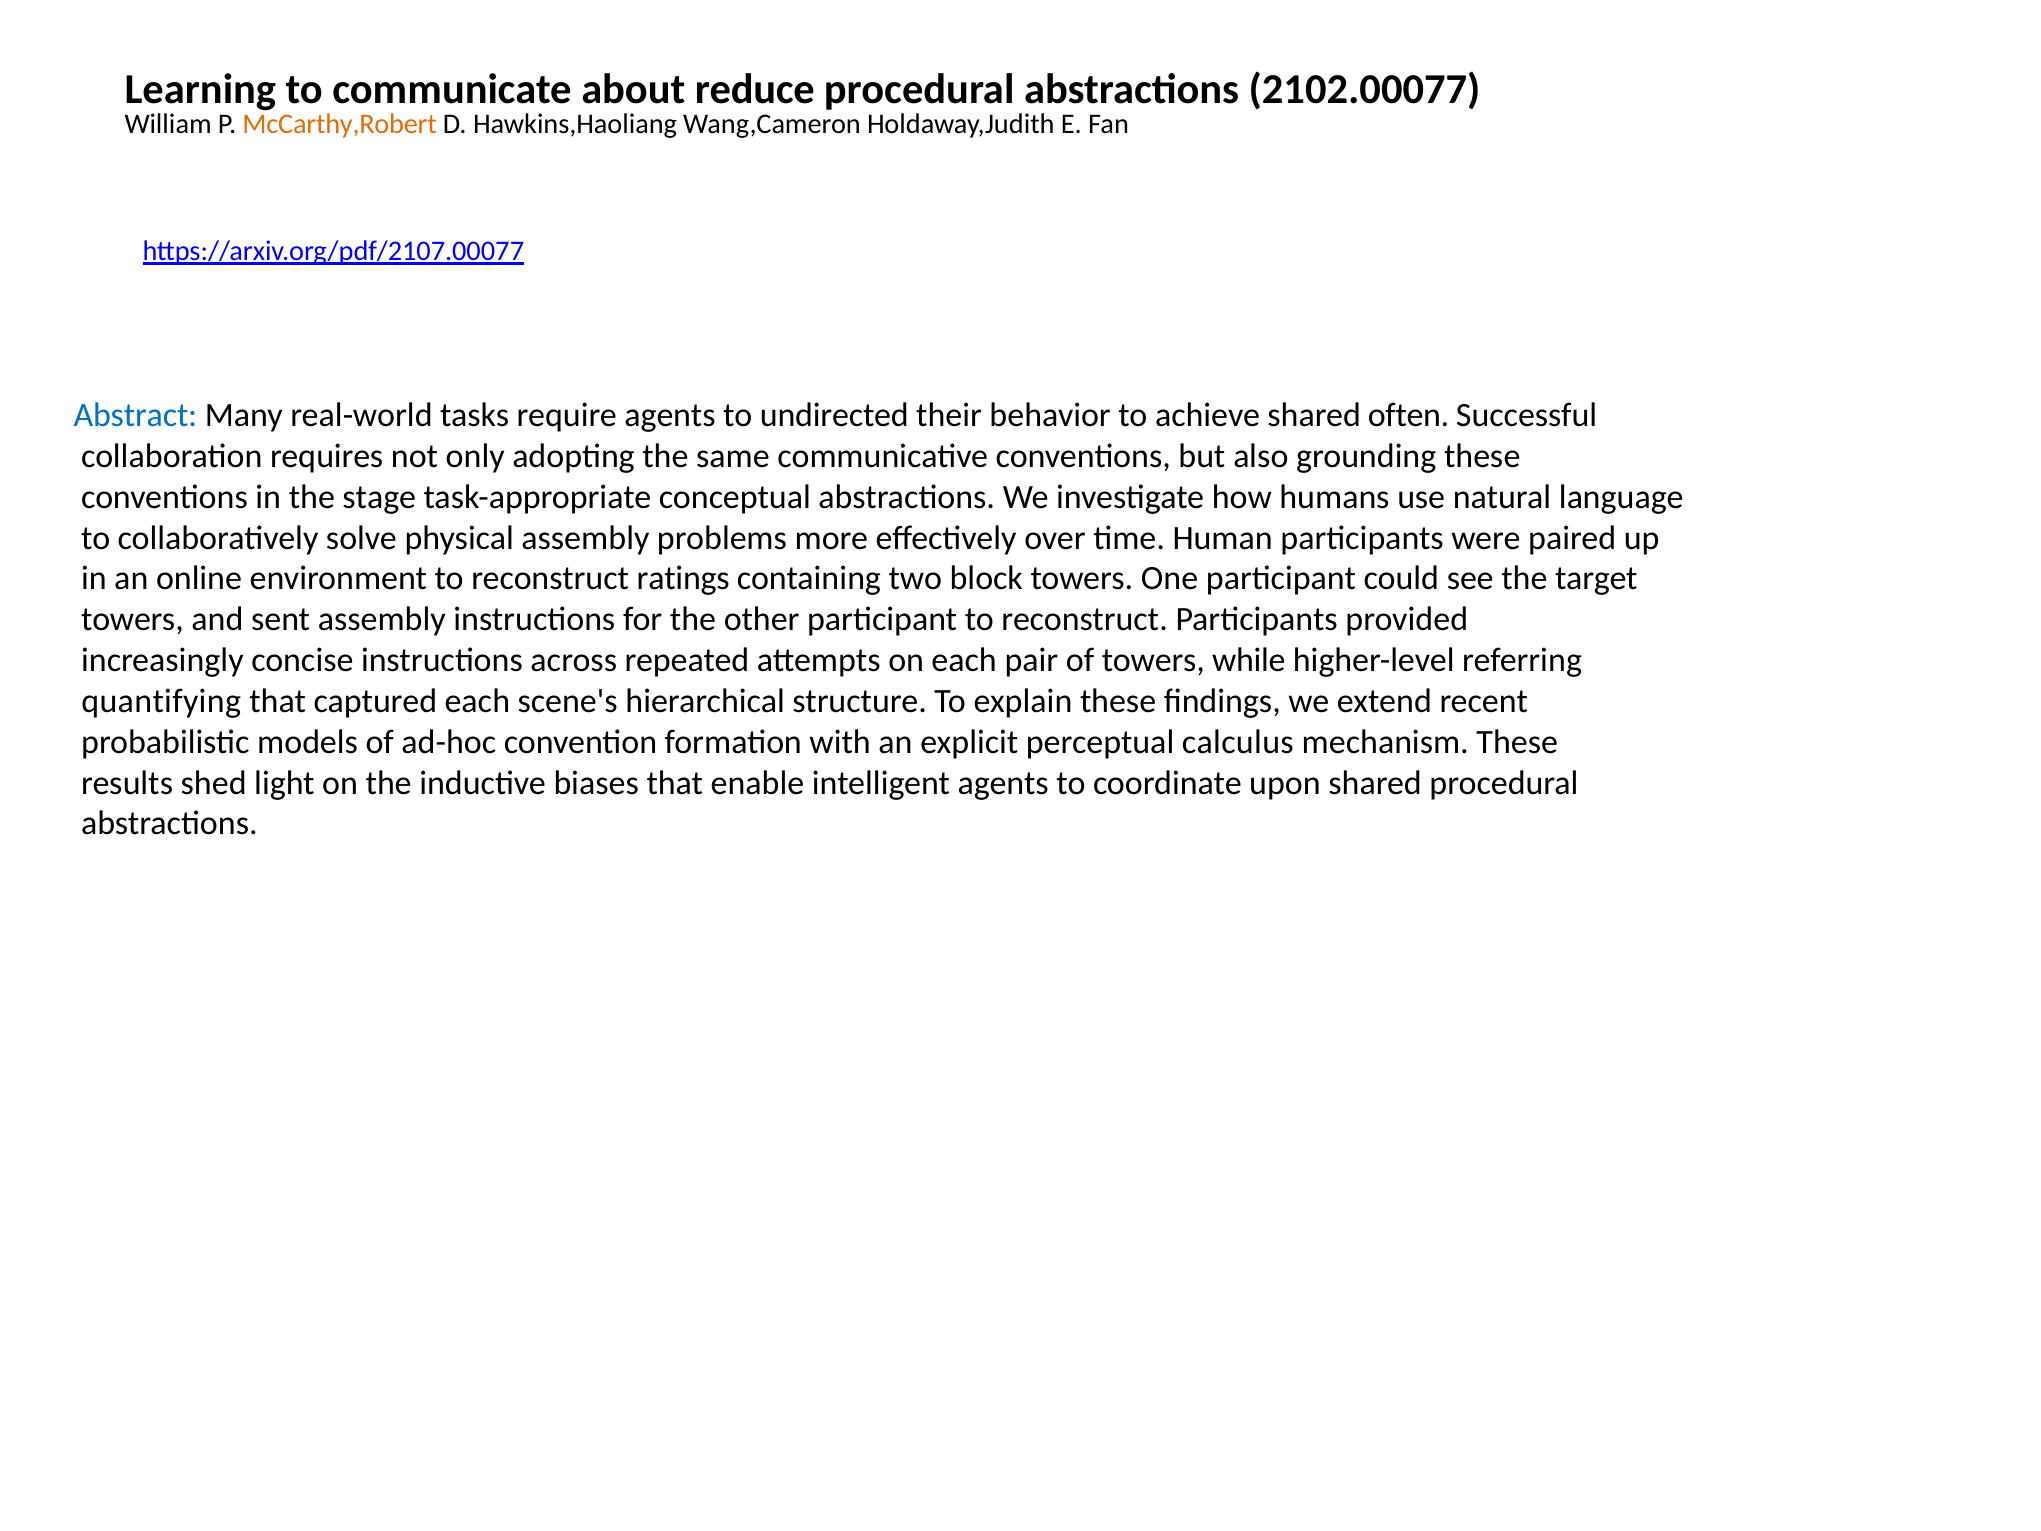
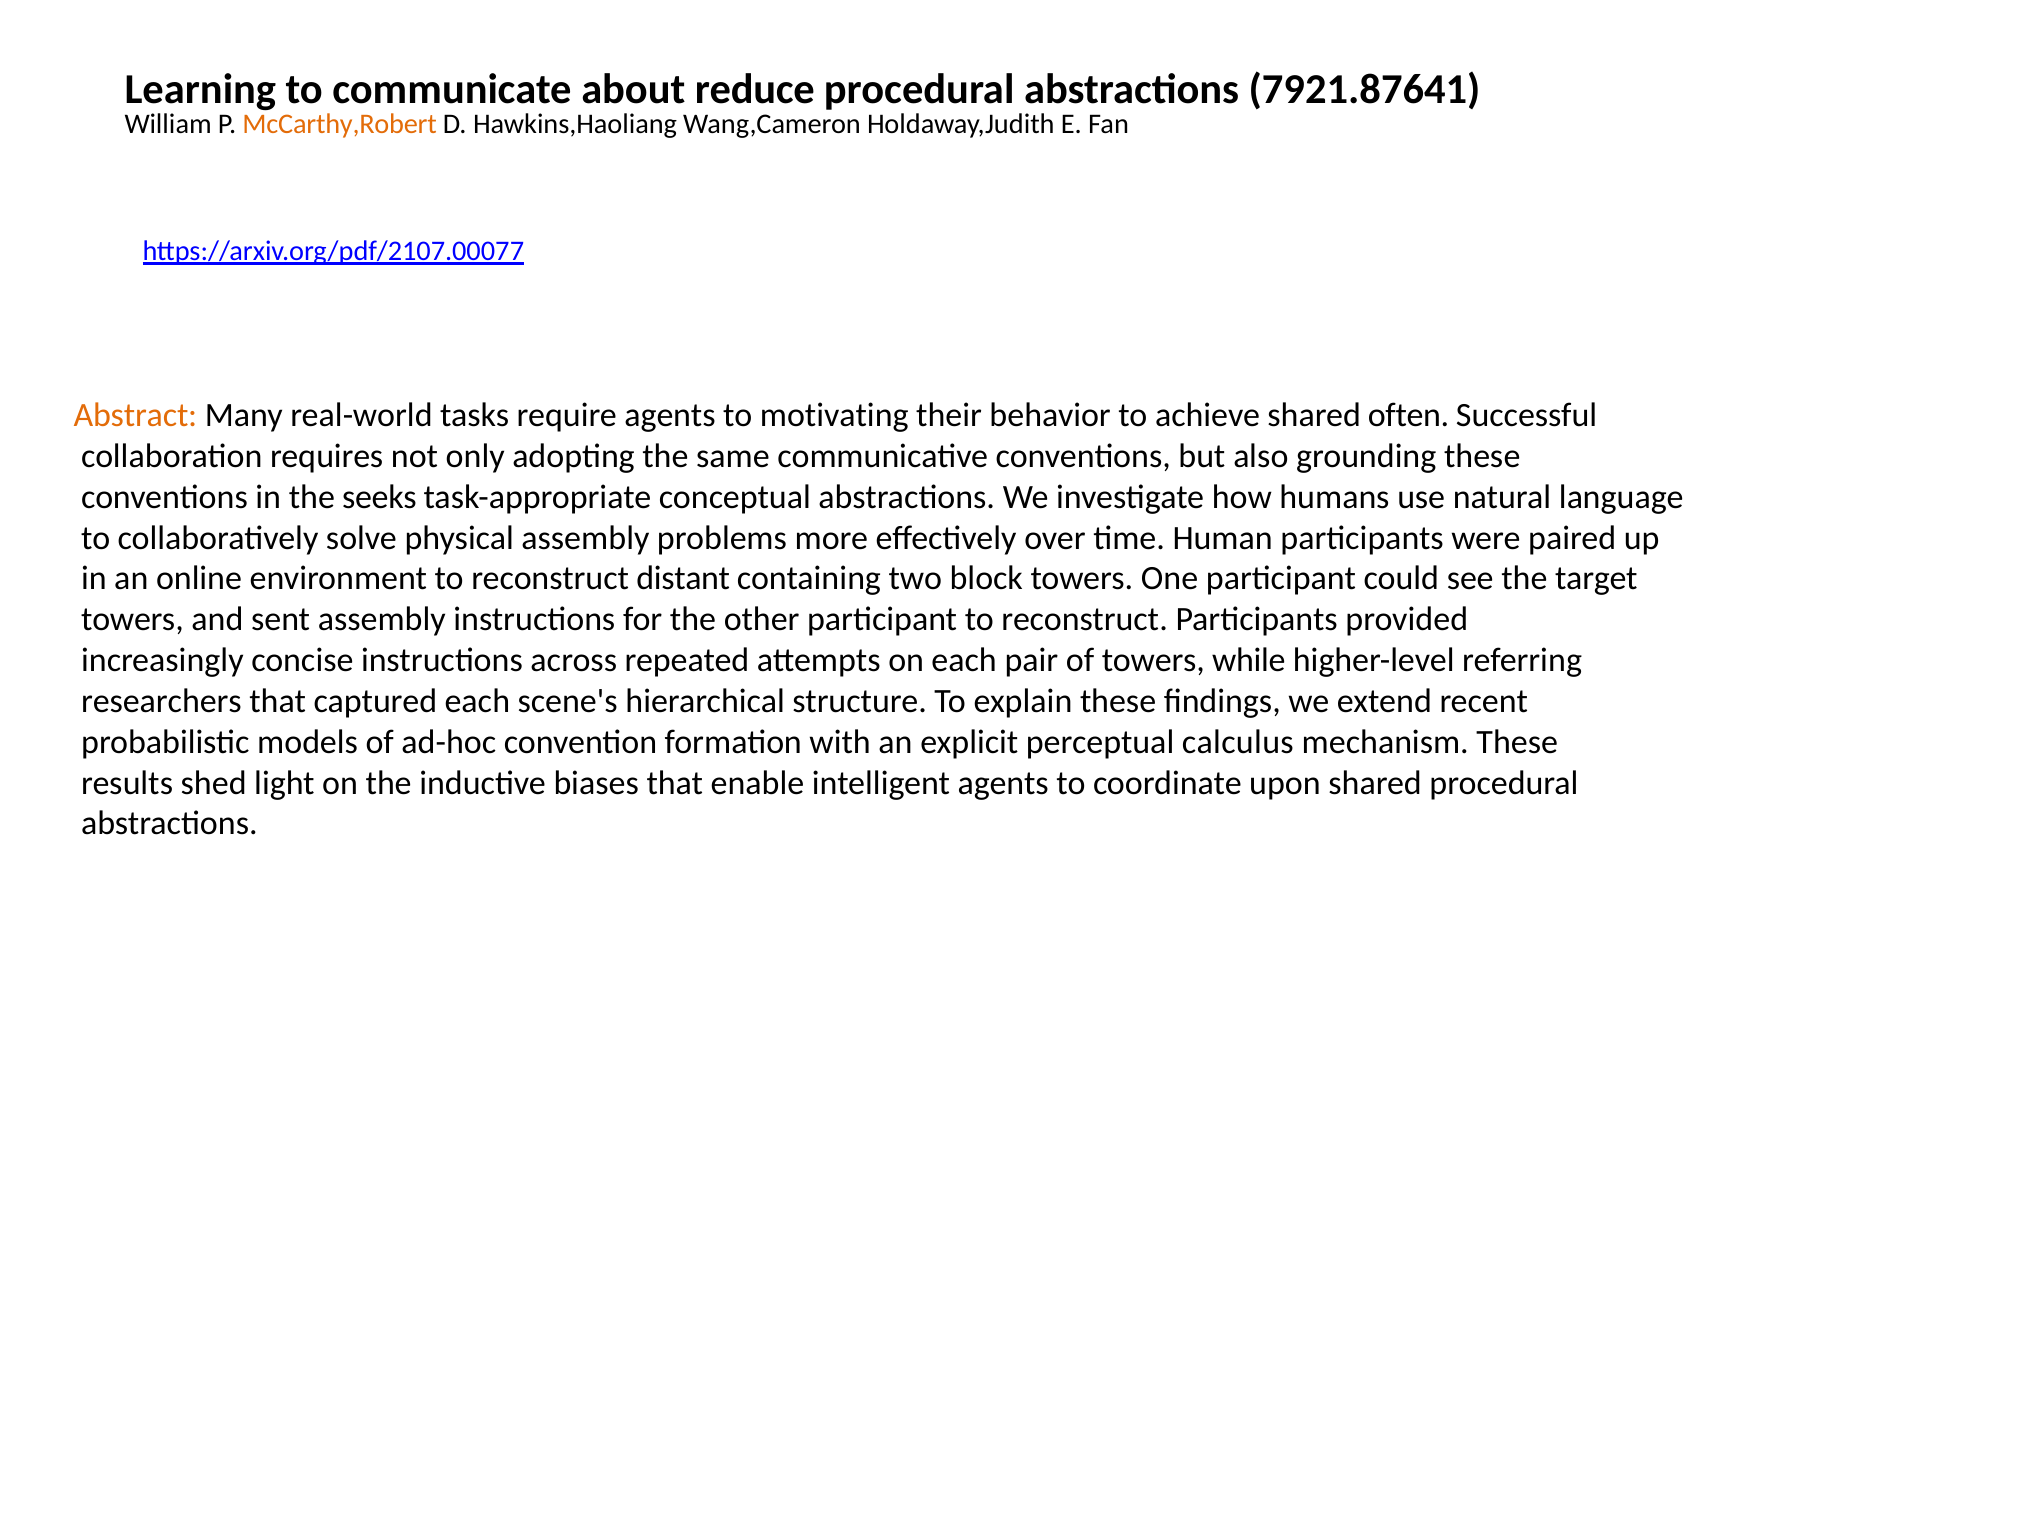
2102.00077: 2102.00077 -> 7921.87641 (1365, 90)
Abstract colour: blue -> orange (135, 415)
undirected: undirected -> motivating (834, 415)
stage: stage -> seeks (379, 497)
ratings: ratings -> distant (683, 579)
quantifying: quantifying -> researchers (161, 701)
